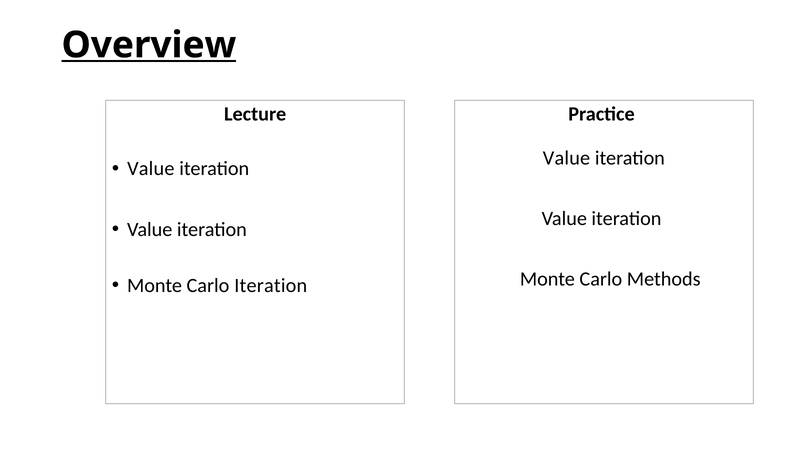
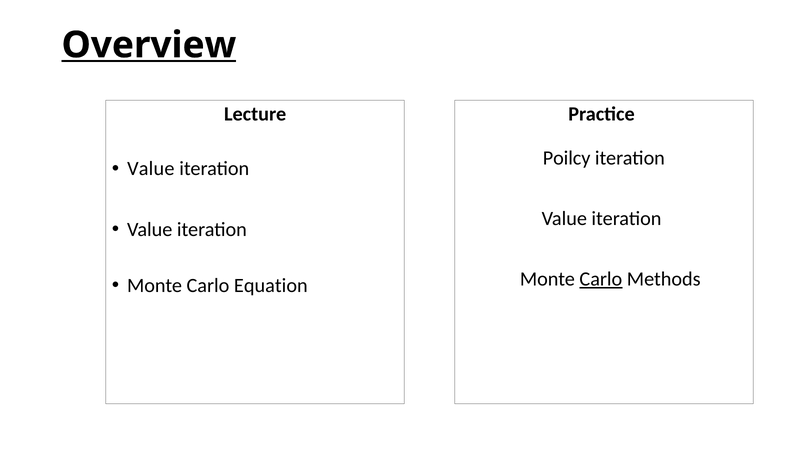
Value: Value -> Poilcy (567, 158)
Carlo underline: none -> present (601, 279)
Carlo Iteration: Iteration -> Equation (271, 286)
